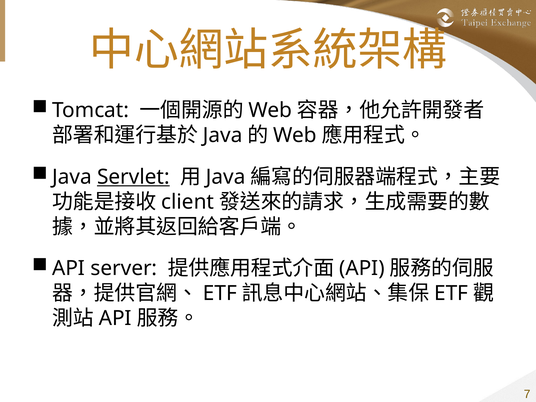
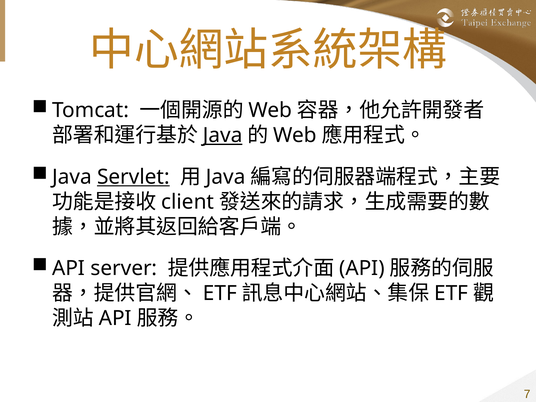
Java underline: none -> present (223, 135)
